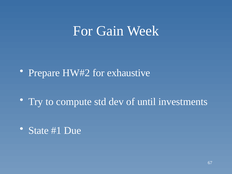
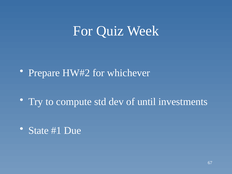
Gain: Gain -> Quiz (110, 31)
exhaustive: exhaustive -> whichever (129, 73)
